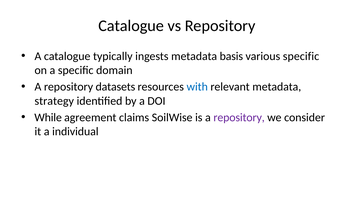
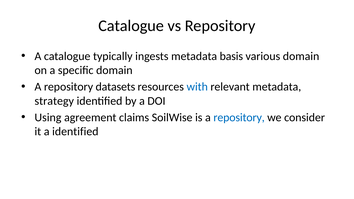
various specific: specific -> domain (301, 56)
While: While -> Using (48, 117)
repository colour: purple -> blue (239, 117)
a individual: individual -> identified (75, 132)
